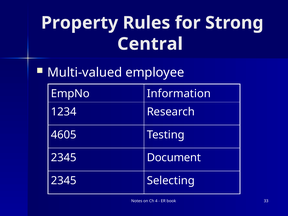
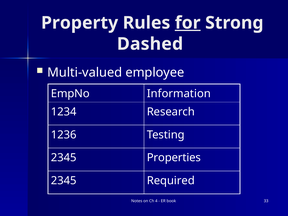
for underline: none -> present (188, 23)
Central: Central -> Dashed (150, 44)
4605: 4605 -> 1236 (64, 135)
Document: Document -> Properties (174, 158)
Selecting: Selecting -> Required (171, 181)
